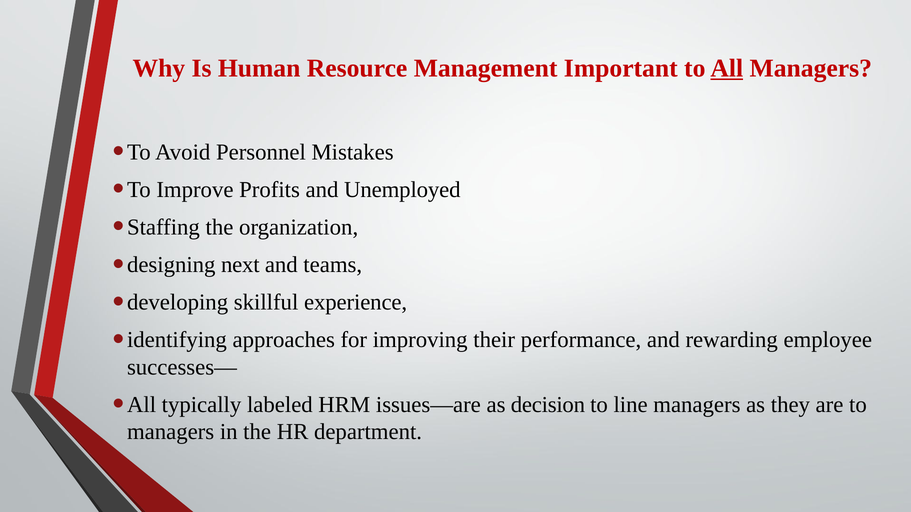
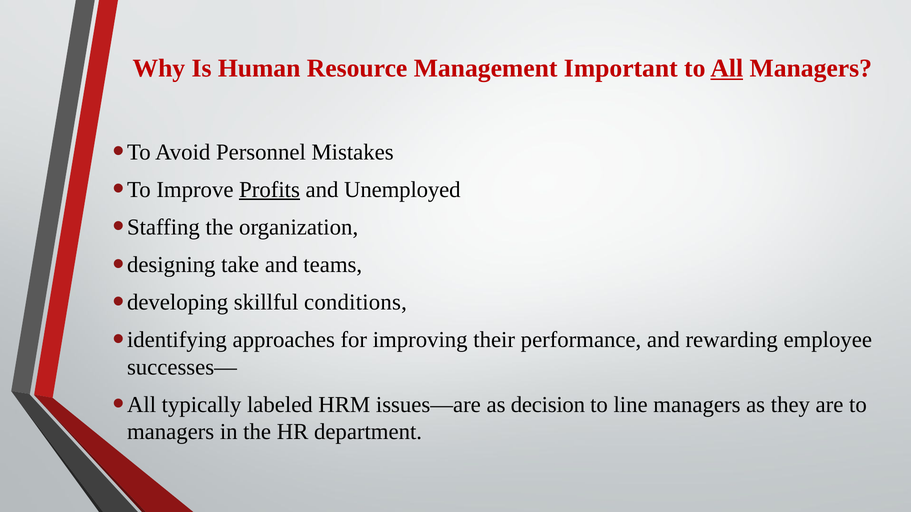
Profits underline: none -> present (270, 190)
next: next -> take (240, 265)
experience: experience -> conditions (355, 302)
